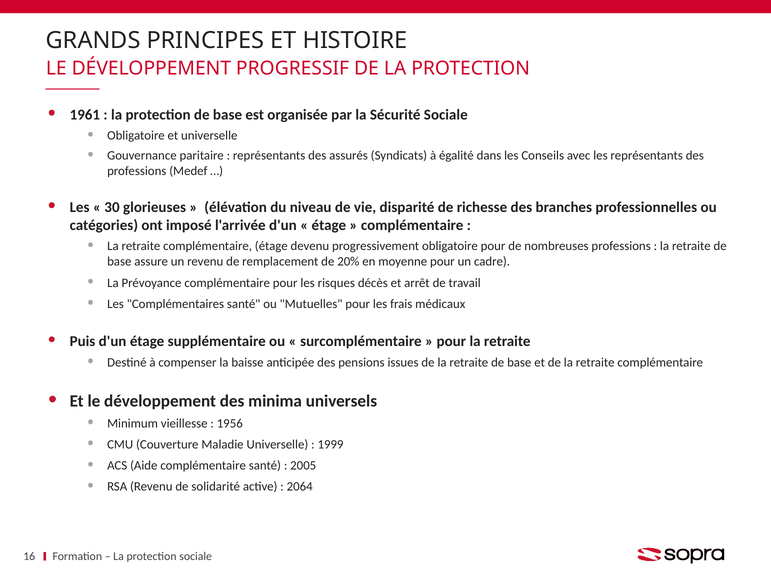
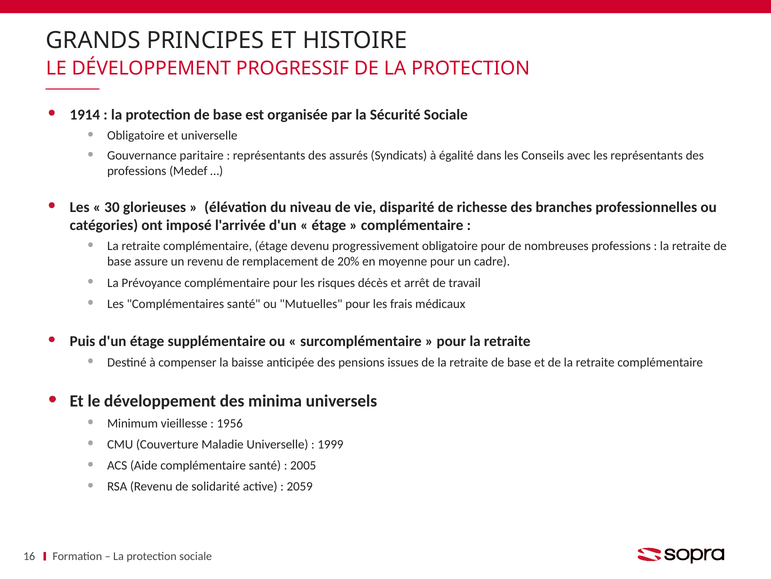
1961: 1961 -> 1914 (85, 115)
2064: 2064 -> 2059 (300, 486)
